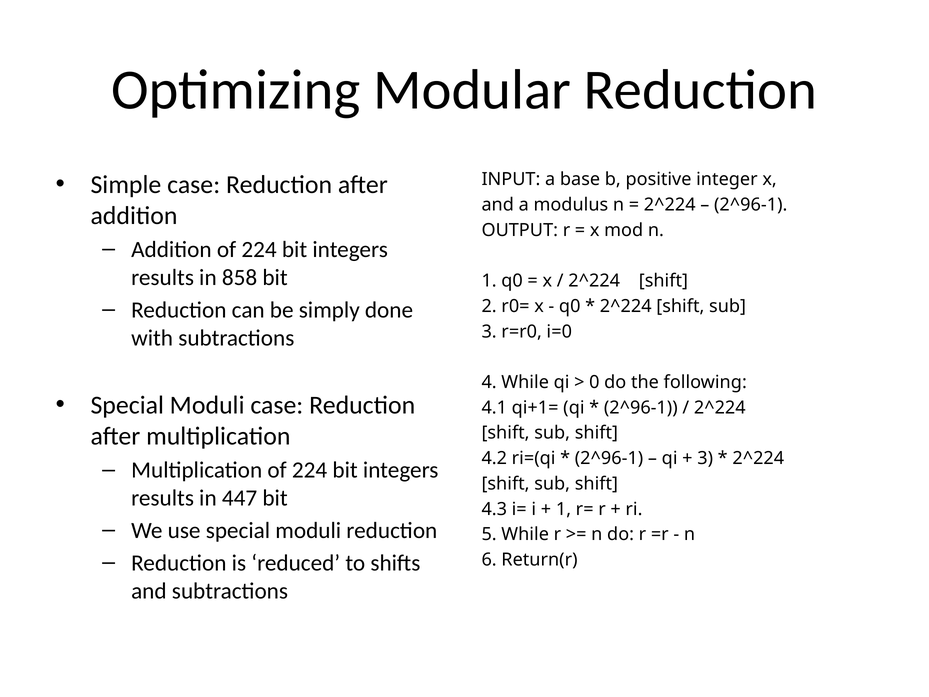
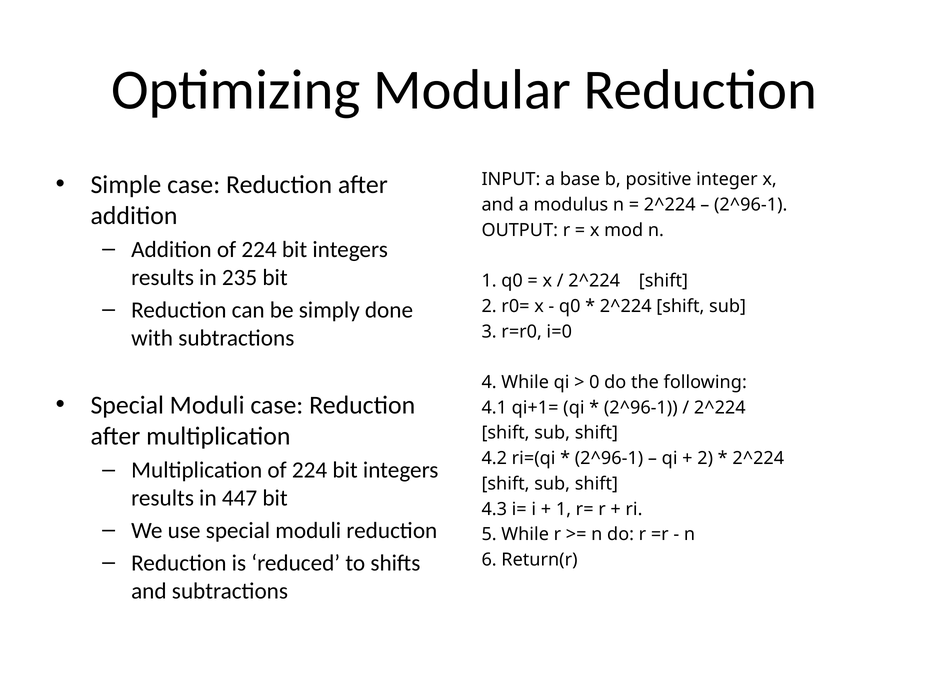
858: 858 -> 235 (240, 277)
3: 3 -> 2 (705, 458)
